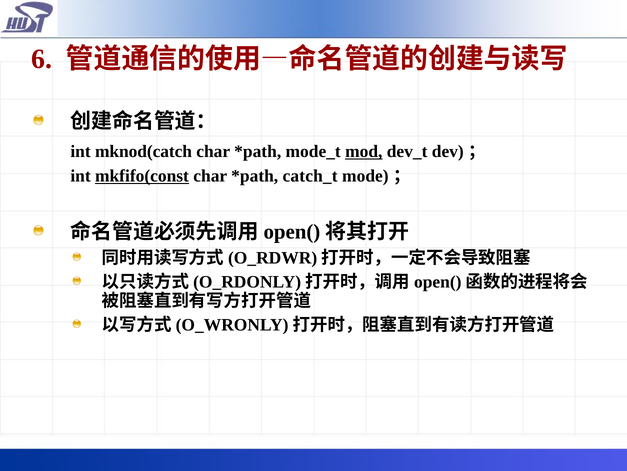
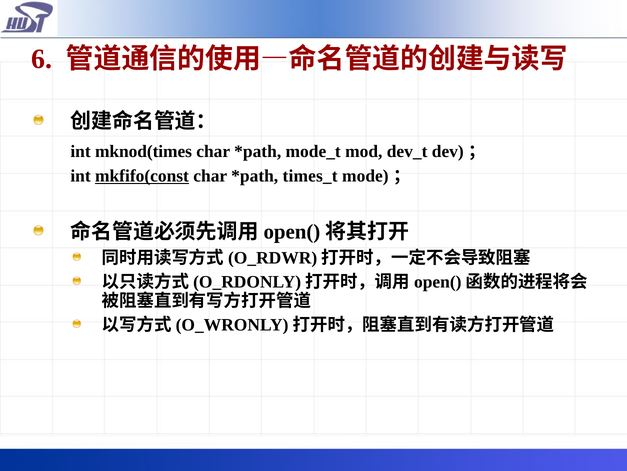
mknod(catch: mknod(catch -> mknod(times (144, 151)
mod underline: present -> none (364, 151)
catch_t: catch_t -> times_t (310, 176)
